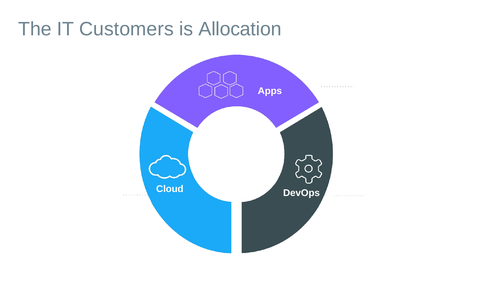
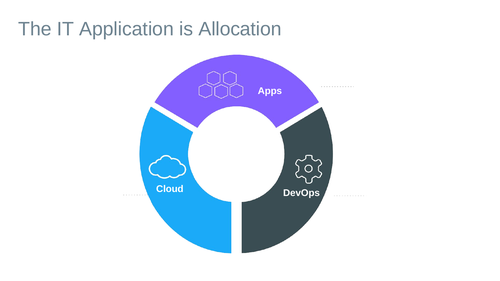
Customers: Customers -> Application (126, 29)
